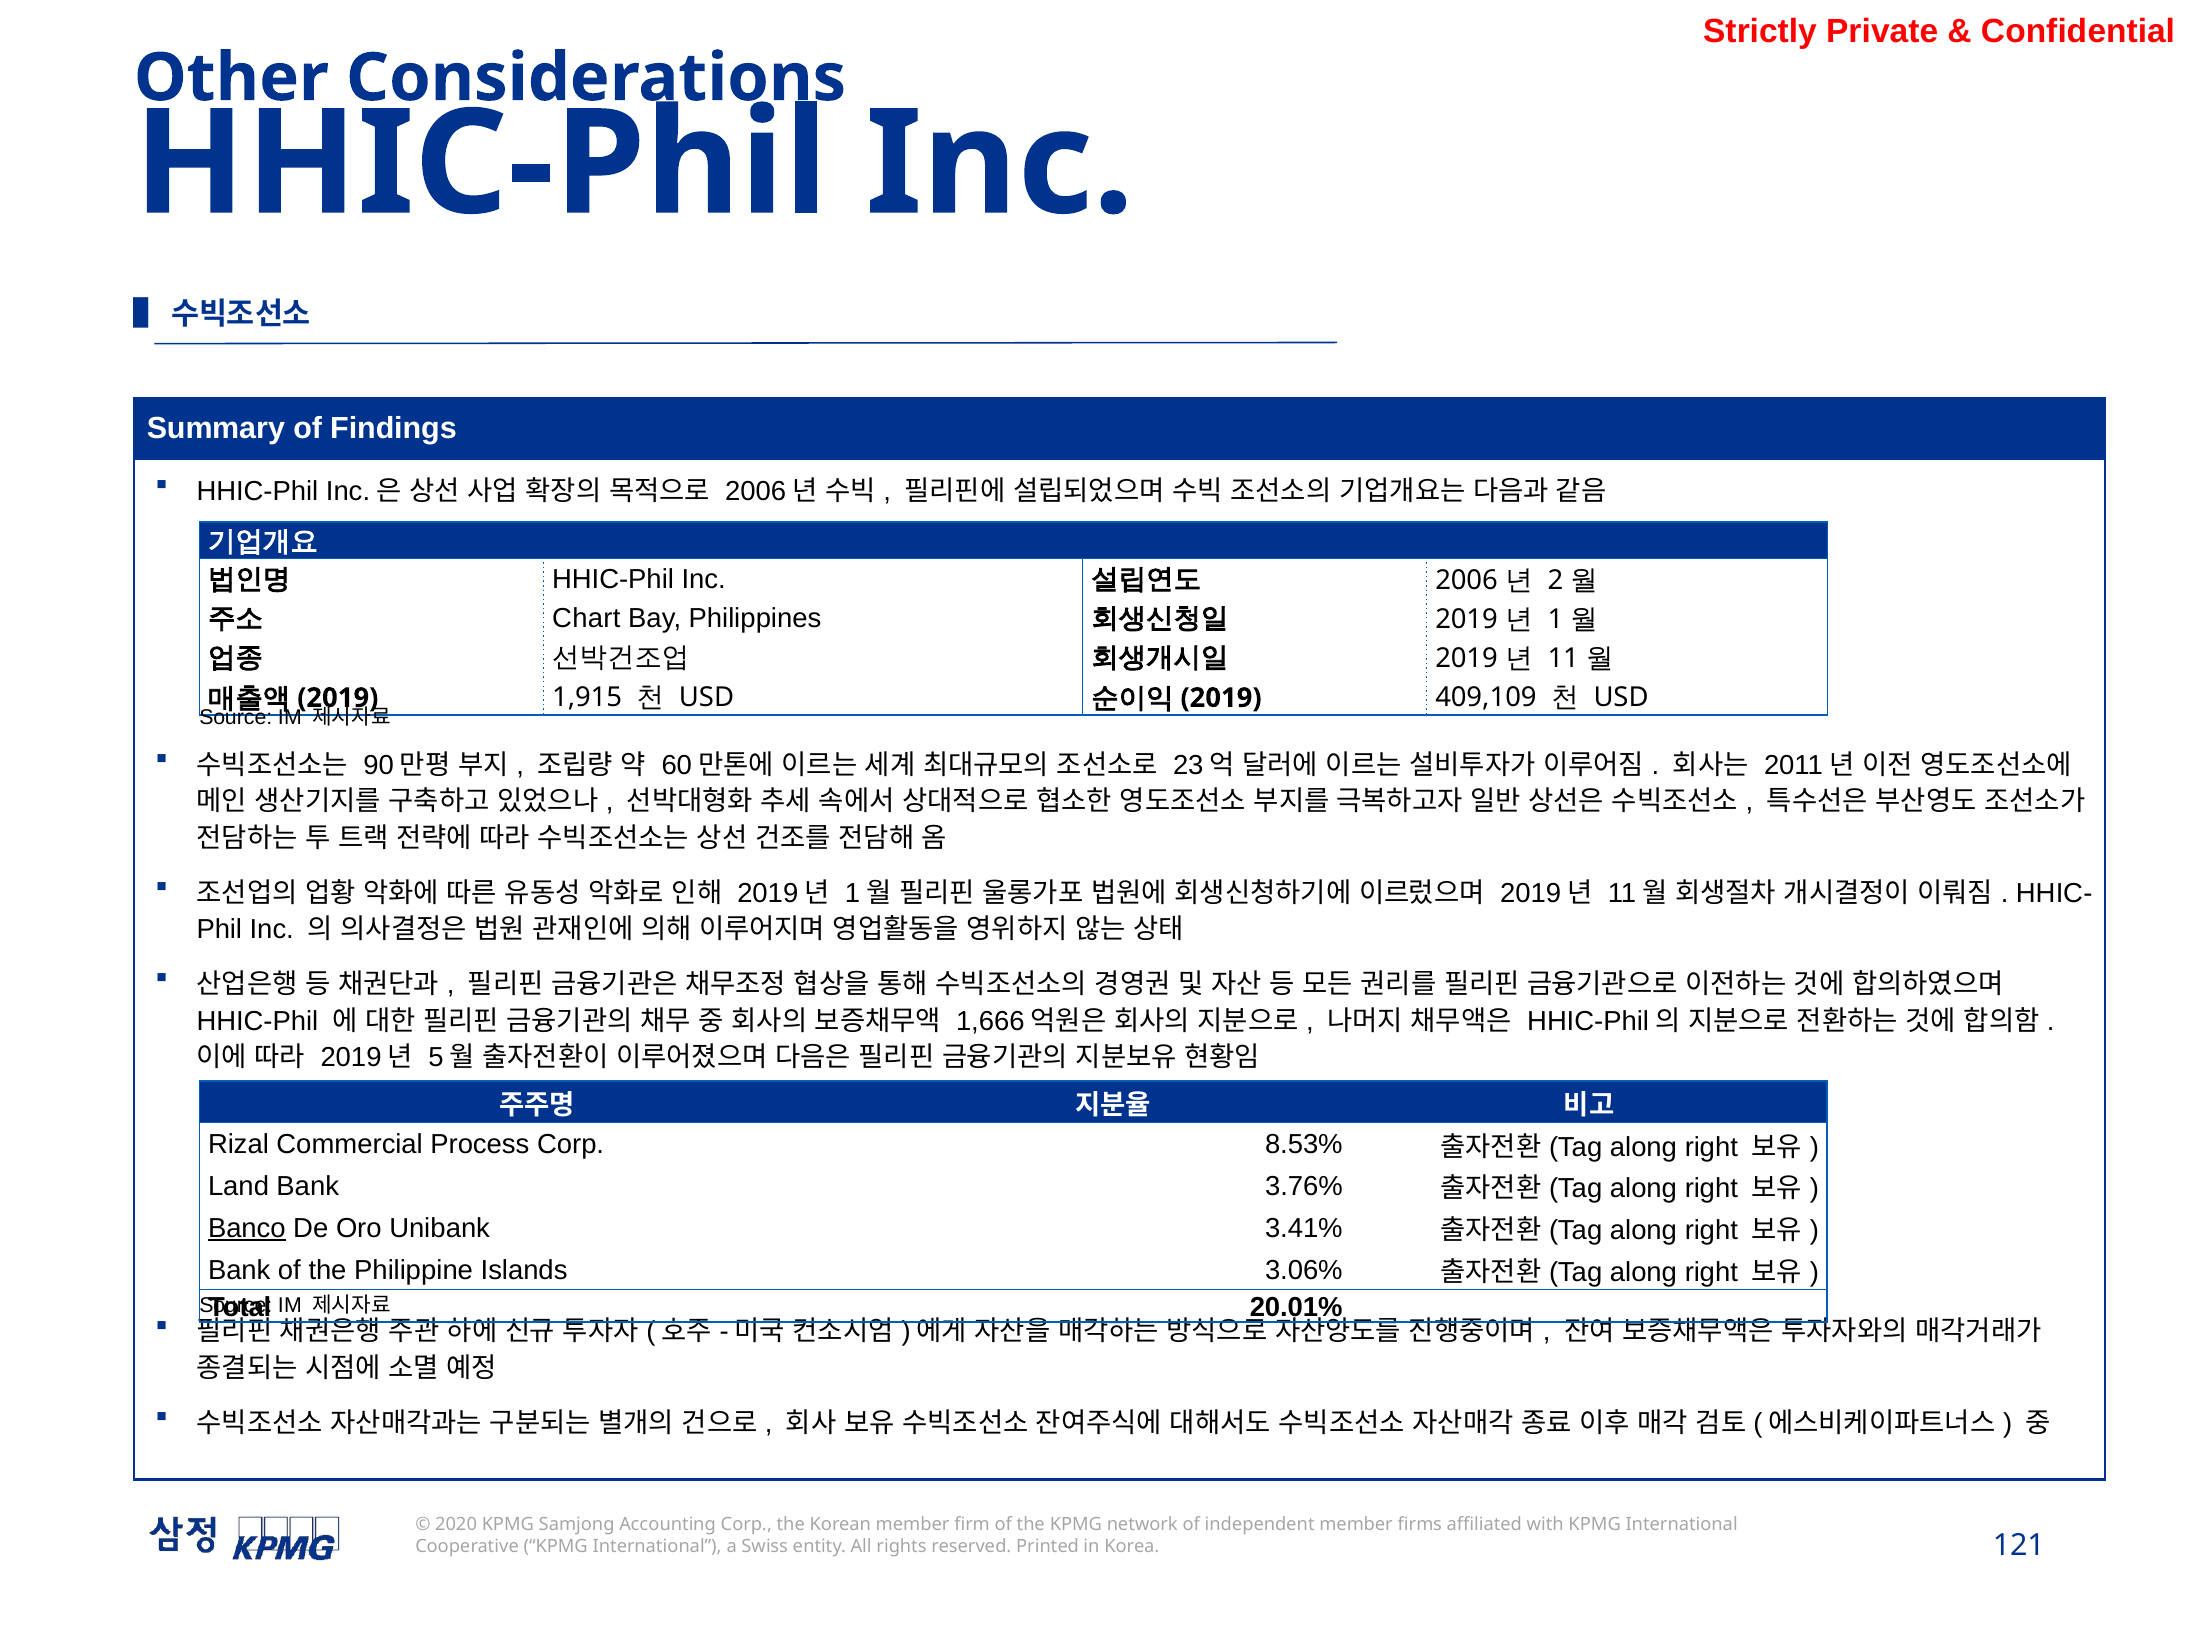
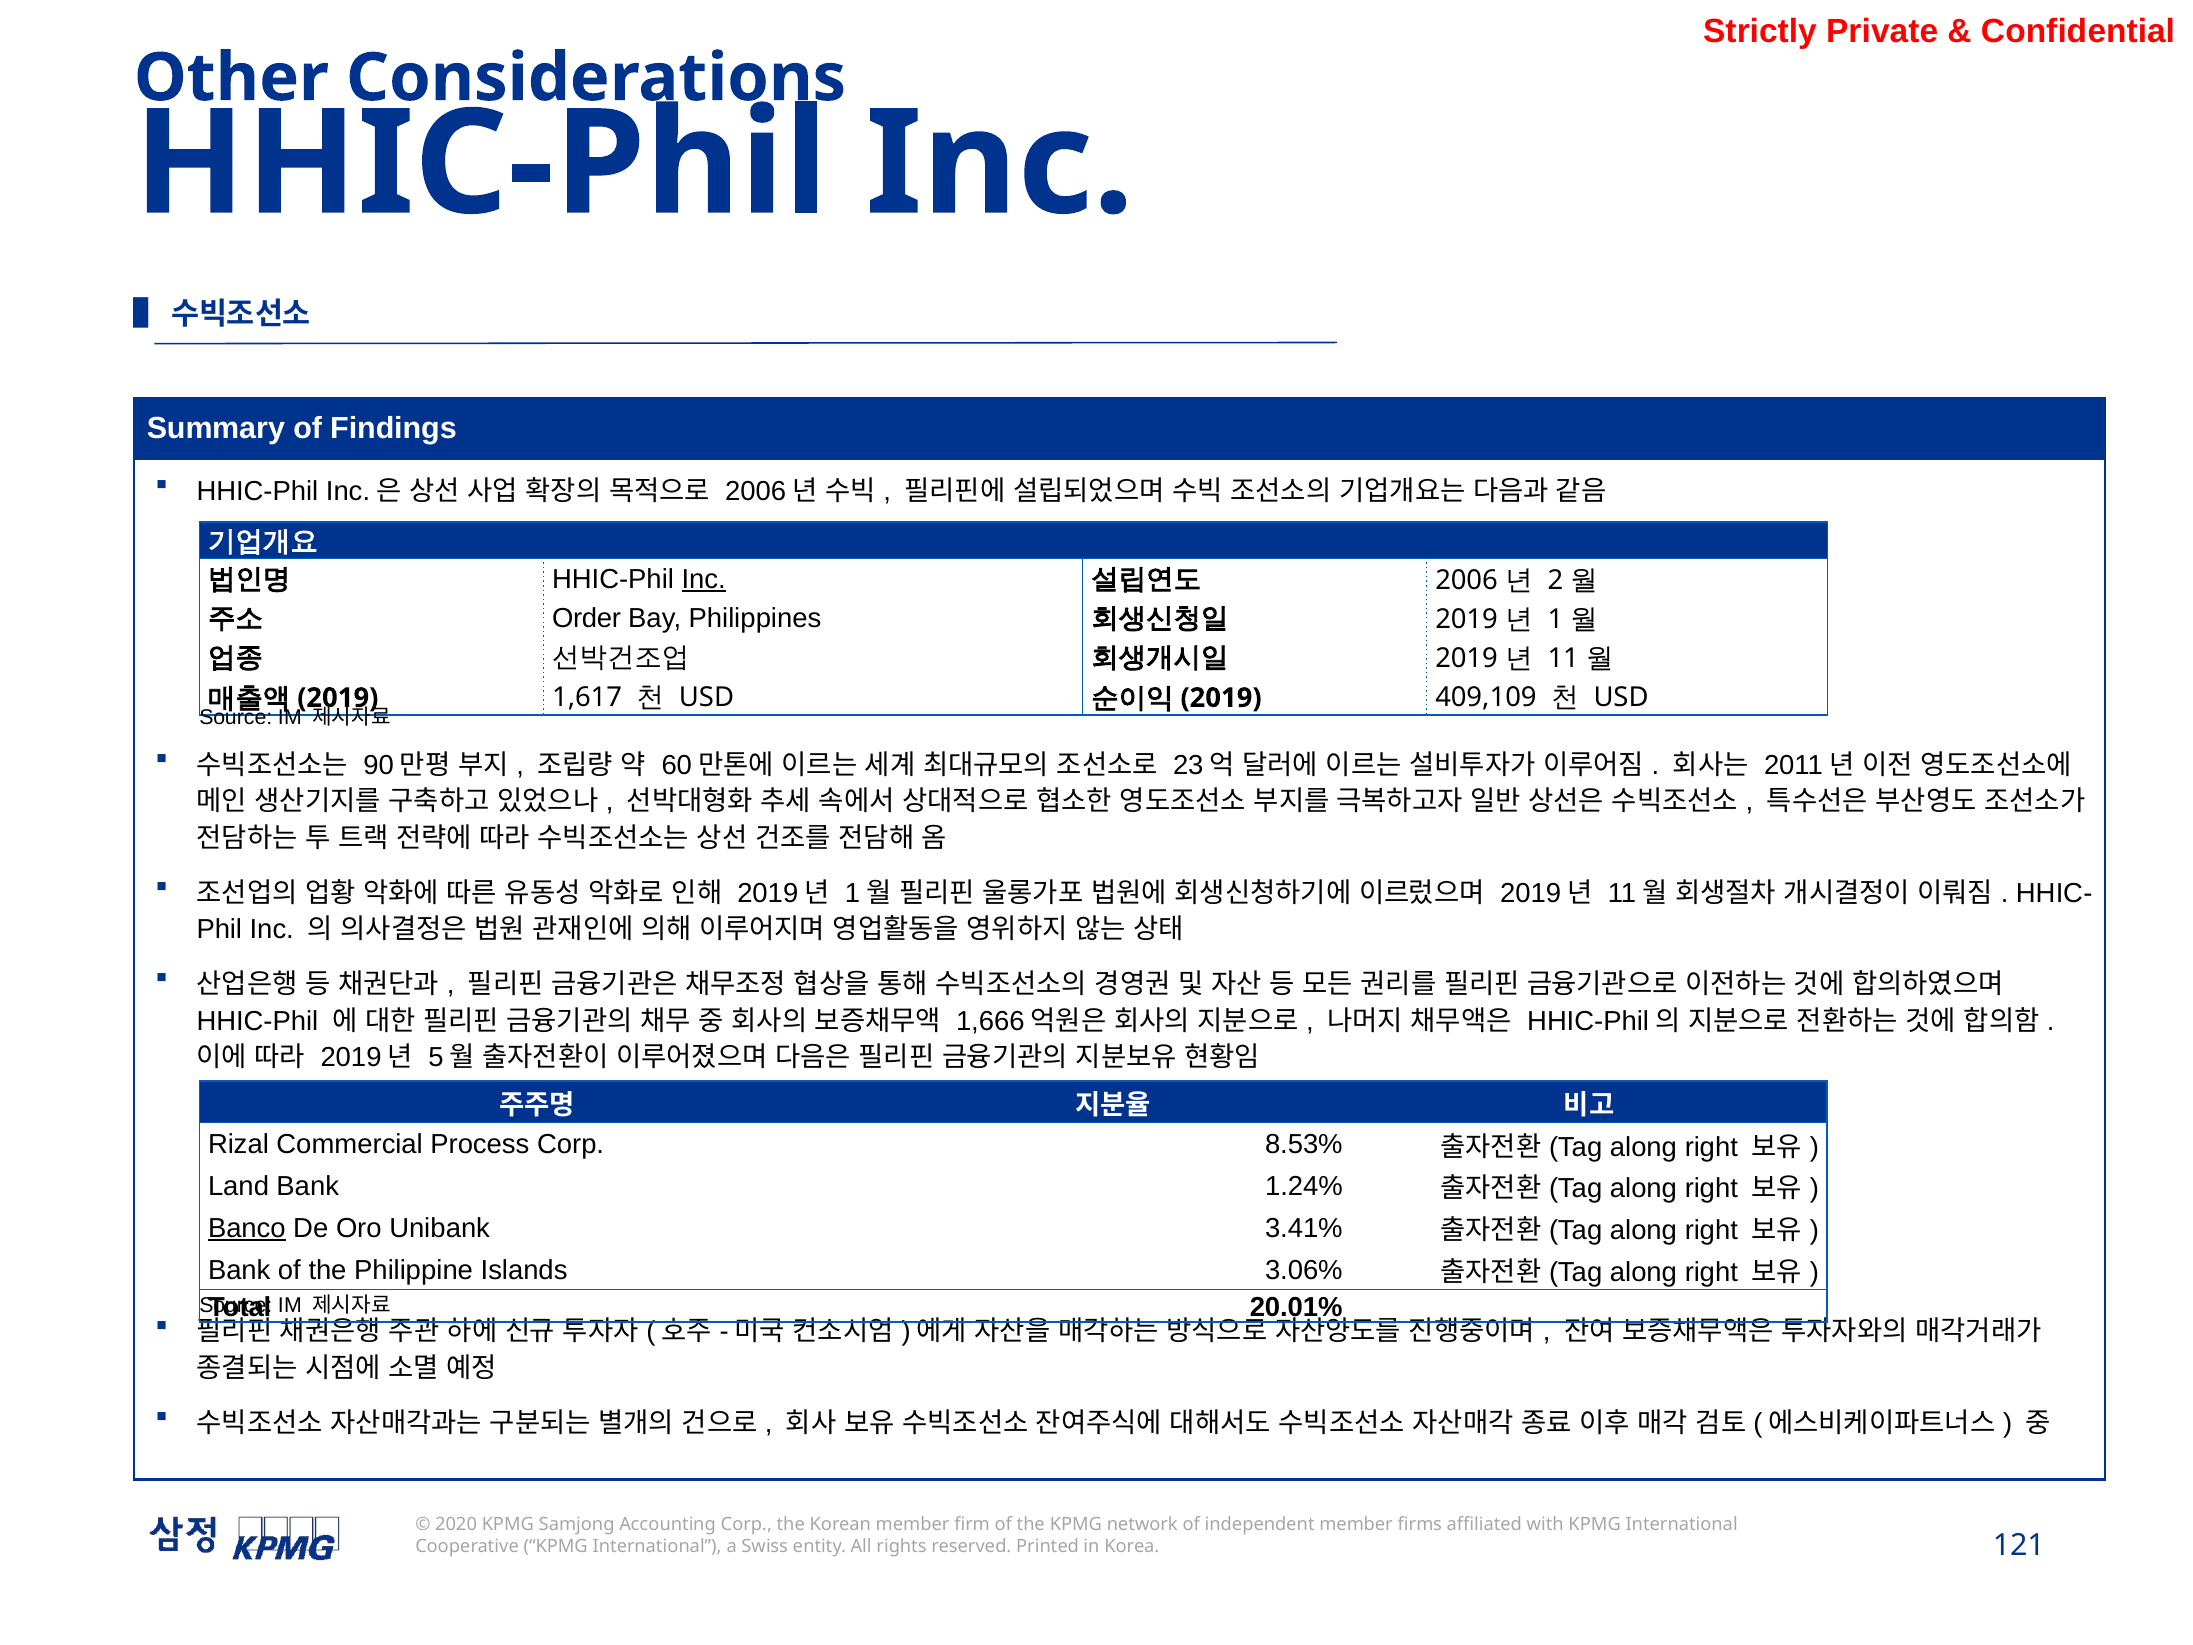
Inc underline: none -> present (704, 579)
Chart: Chart -> Order (587, 618)
1,915: 1,915 -> 1,617 (587, 698)
3.76%: 3.76% -> 1.24% (1304, 1186)
